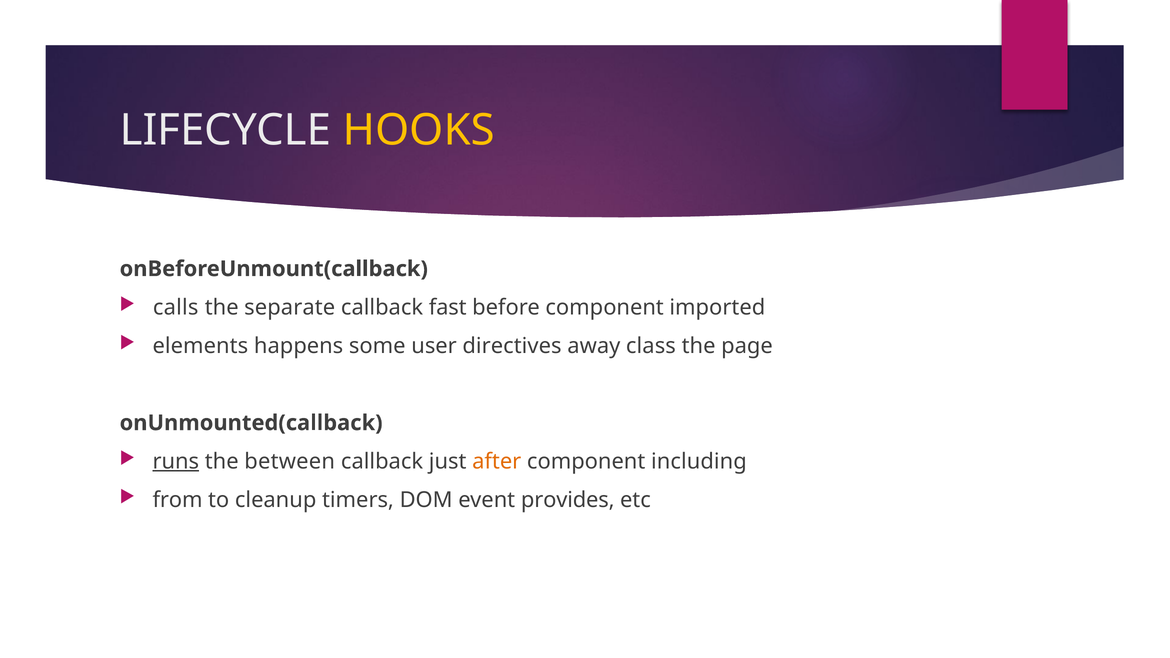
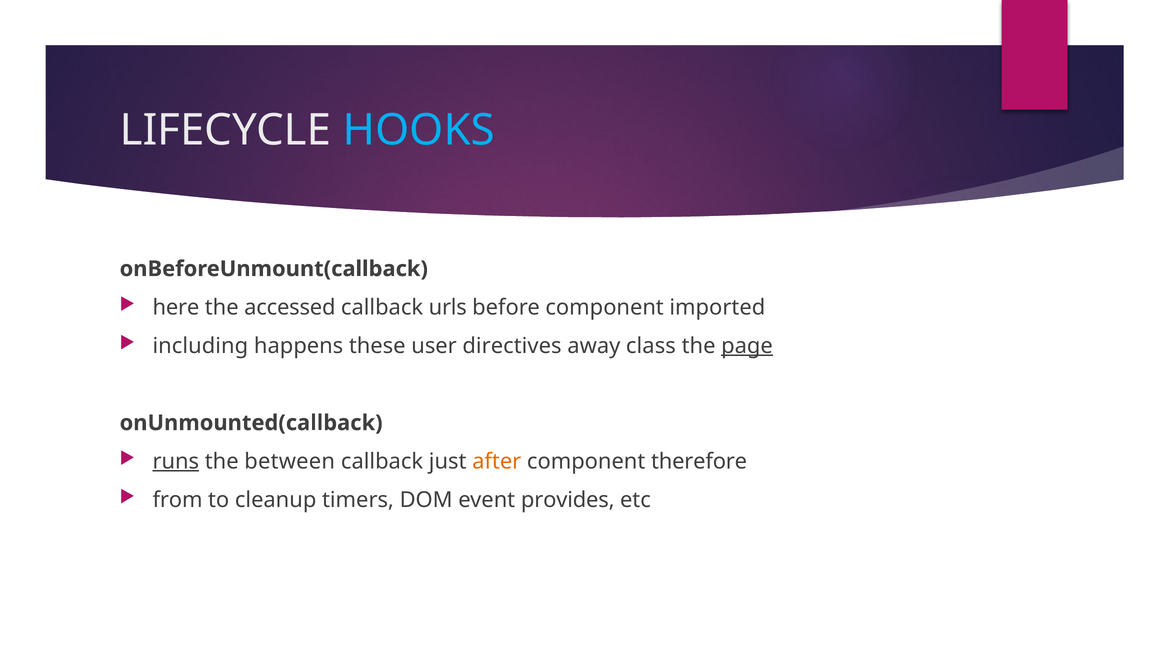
HOOKS colour: yellow -> light blue (419, 130)
calls: calls -> here (176, 307)
separate: separate -> accessed (290, 307)
fast: fast -> urls (448, 307)
elements: elements -> including (200, 346)
some: some -> these (377, 346)
page underline: none -> present (747, 346)
including: including -> therefore (699, 462)
